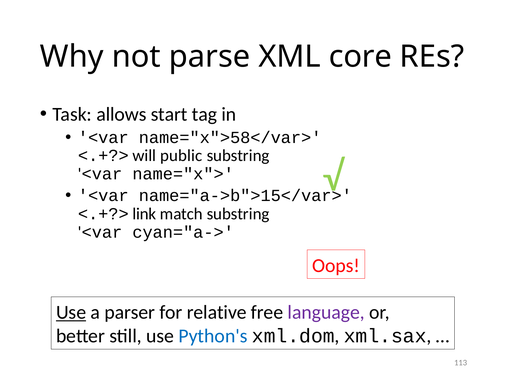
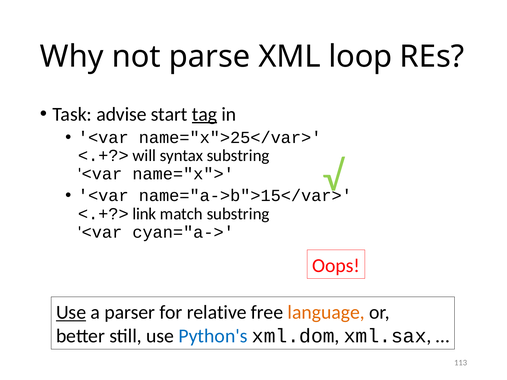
core: core -> loop (360, 57)
allows: allows -> advise (121, 114)
tag underline: none -> present (205, 114)
name="x">58</var>: name="x">58</var> -> name="x">25</var> (230, 138)
public: public -> syntax (181, 156)
language colour: purple -> orange (326, 313)
